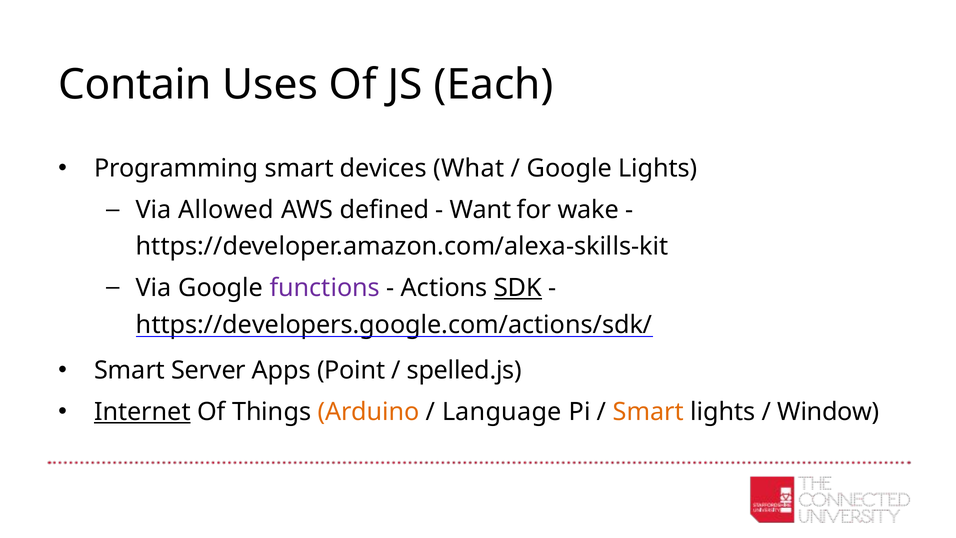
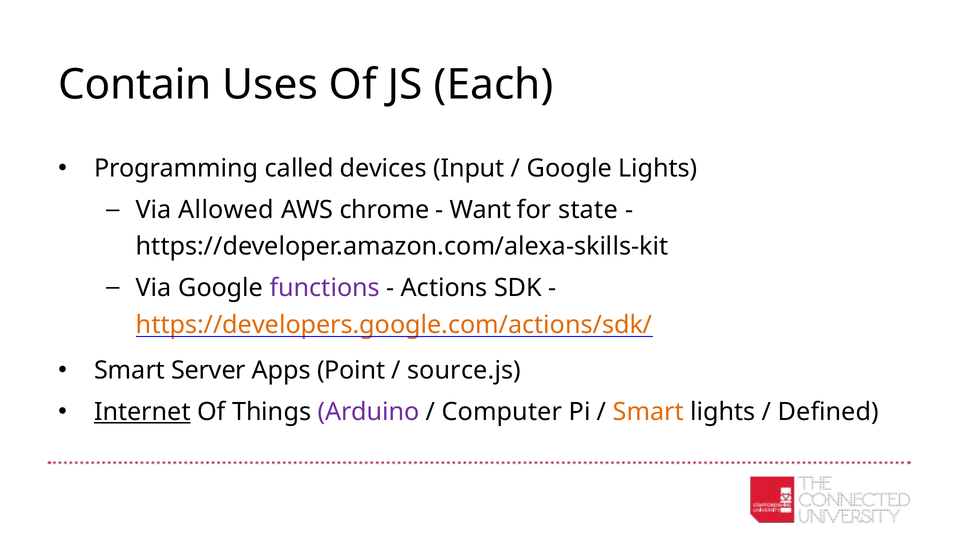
Programming smart: smart -> called (299, 169)
What: What -> Input (469, 169)
defined: defined -> chrome (385, 210)
wake: wake -> state (588, 210)
SDK underline: present -> none (518, 288)
https://developers.google.com/actions/sdk/ colour: black -> orange (394, 325)
spelled.js: spelled.js -> source.js (464, 370)
Arduino colour: orange -> purple (369, 412)
Language: Language -> Computer (502, 412)
Window: Window -> Defined (828, 412)
